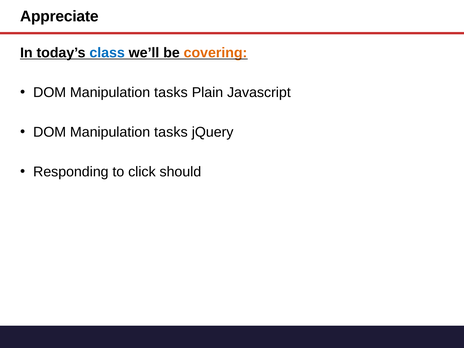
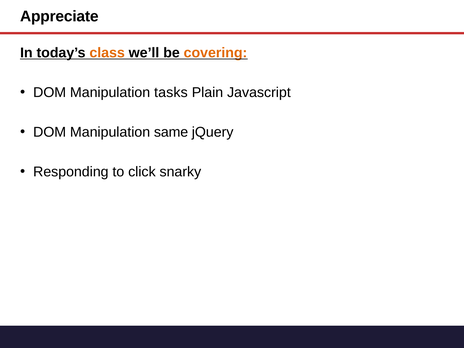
class colour: blue -> orange (107, 53)
tasks: tasks -> same (171, 132)
should: should -> snarky (180, 172)
